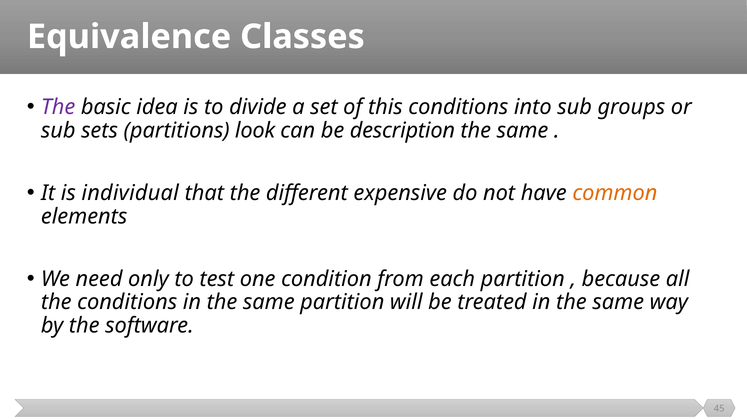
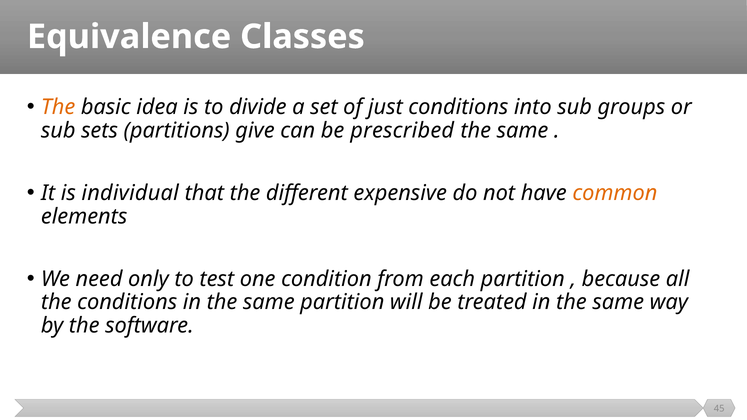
The colour: purple -> orange (58, 107)
this: this -> just (385, 107)
look: look -> give (255, 130)
description: description -> prescribed (402, 130)
